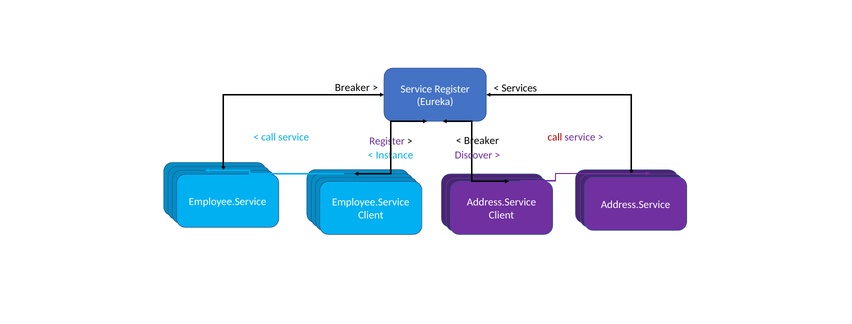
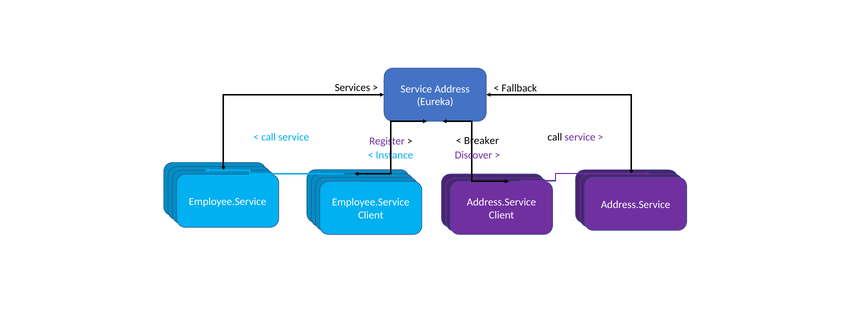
Breaker: Breaker -> Services (352, 88)
Services: Services -> Fallback (519, 88)
Service Register: Register -> Address (452, 89)
call colour: red -> black (555, 137)
